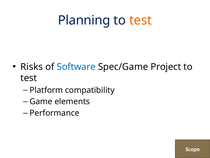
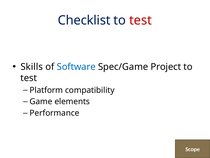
Planning: Planning -> Checklist (84, 20)
test colour: orange -> red (141, 20)
Risks: Risks -> Skills (32, 67)
